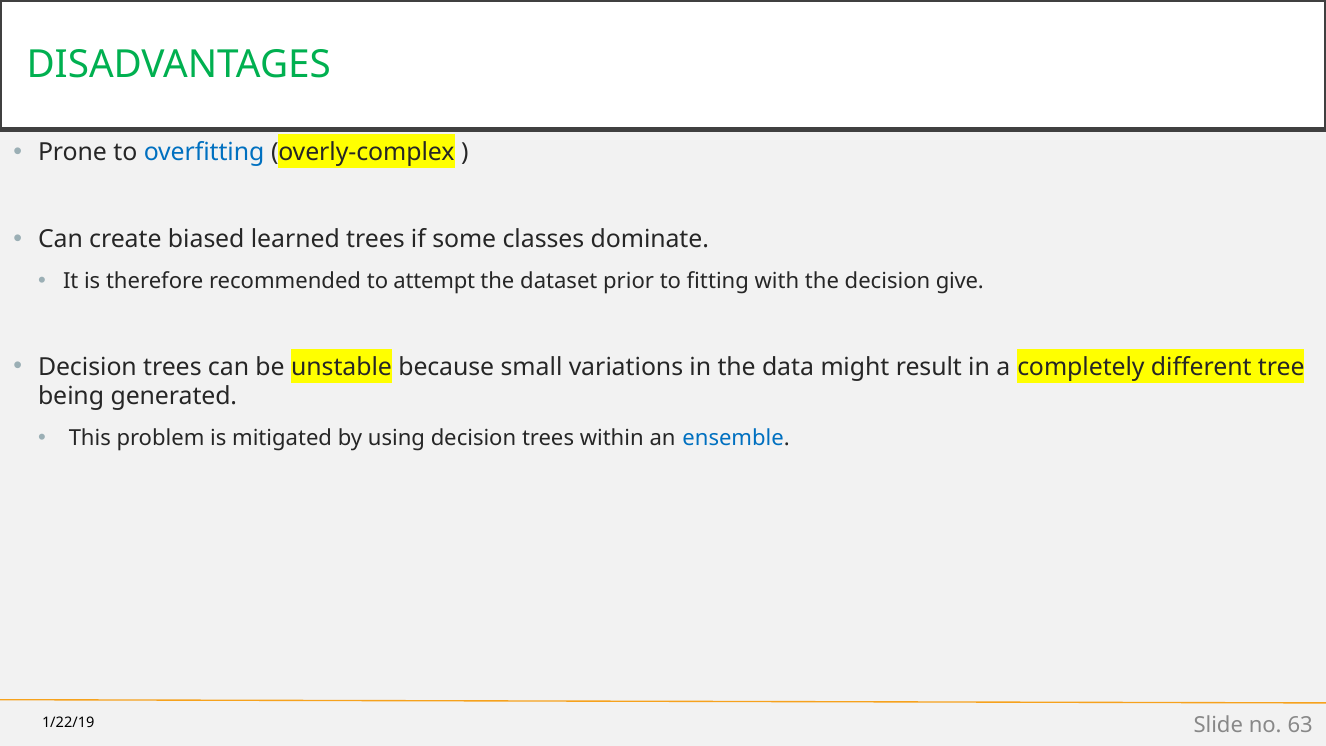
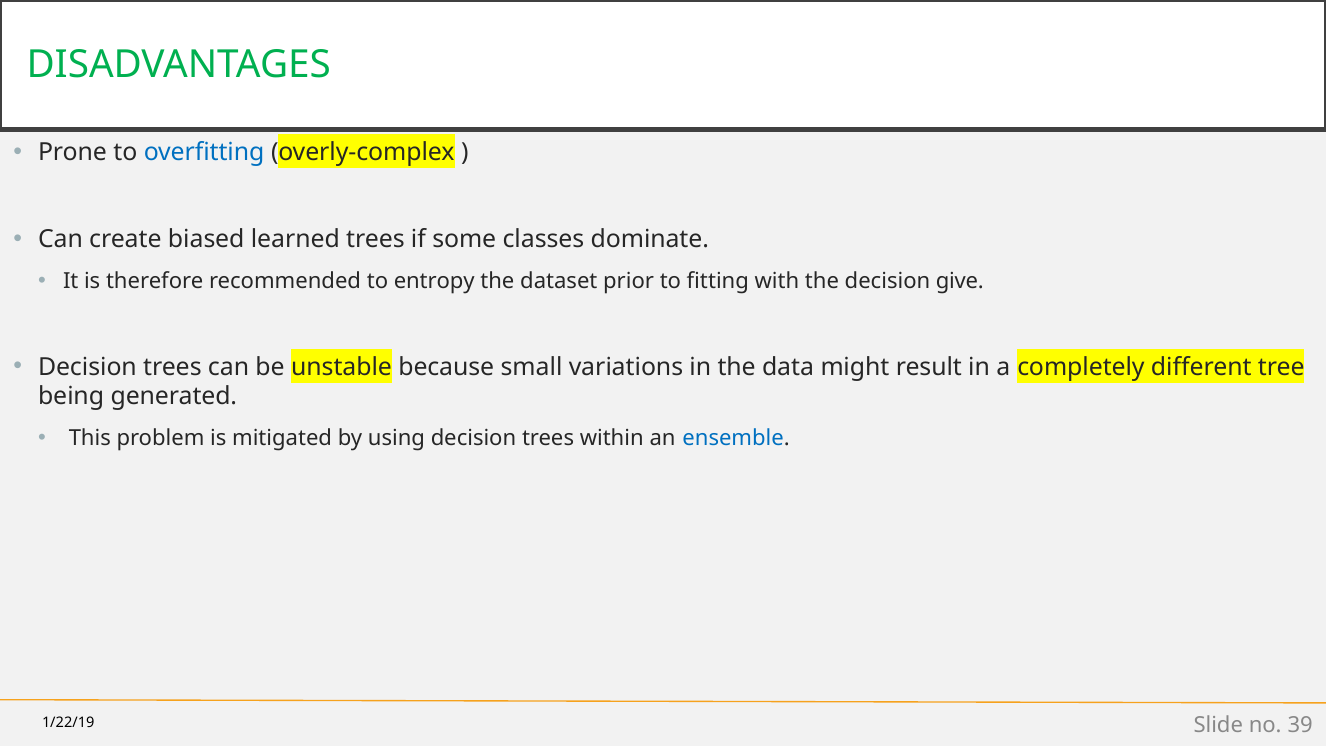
attempt: attempt -> entropy (434, 281)
63: 63 -> 39 (1300, 725)
